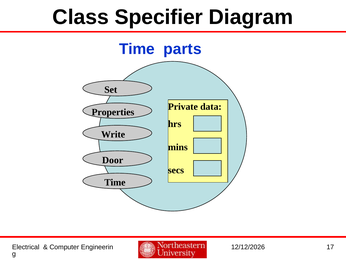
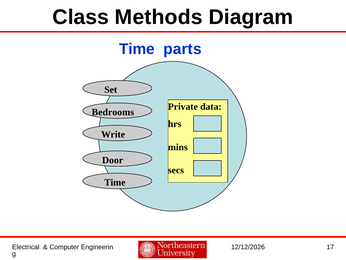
Specifier: Specifier -> Methods (159, 17)
Properties: Properties -> Bedrooms (113, 112)
